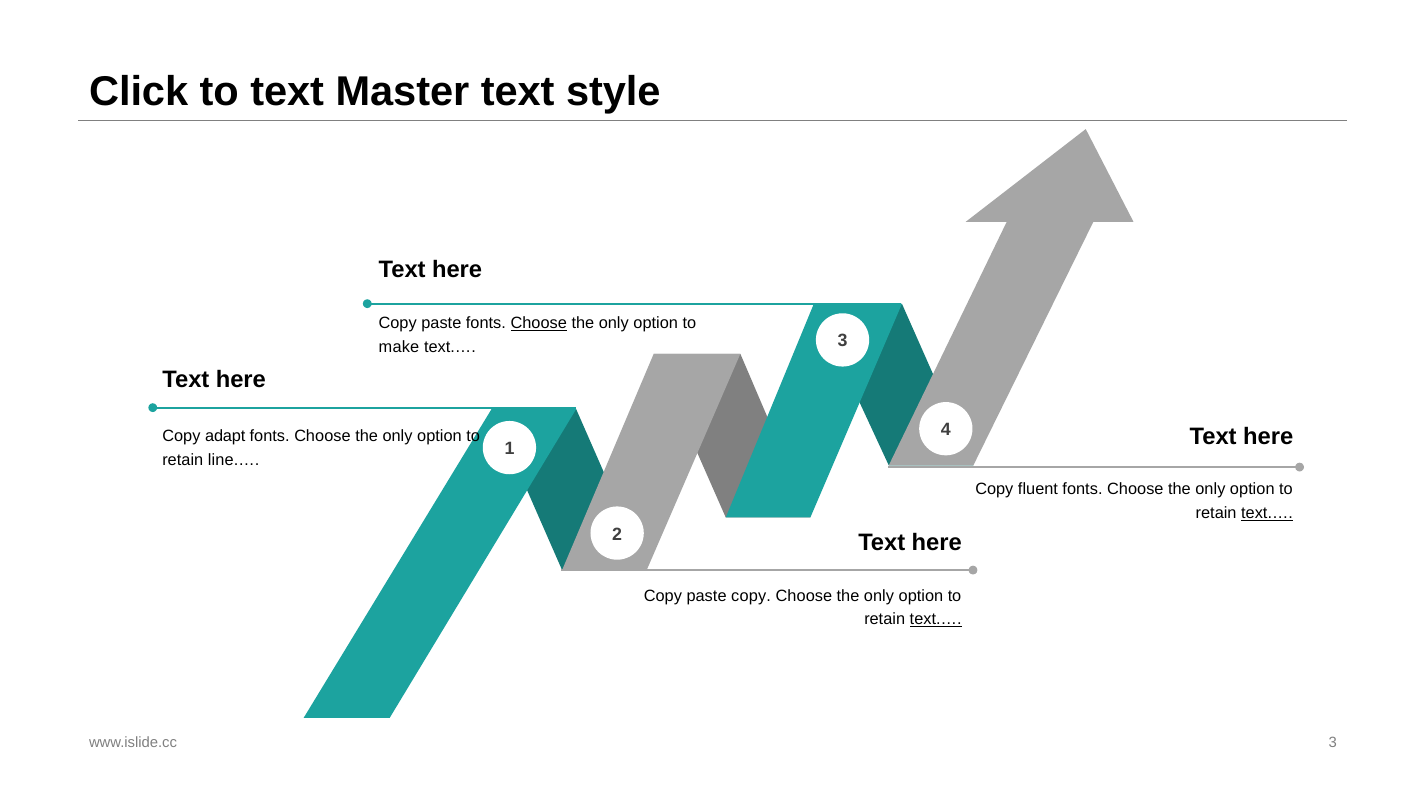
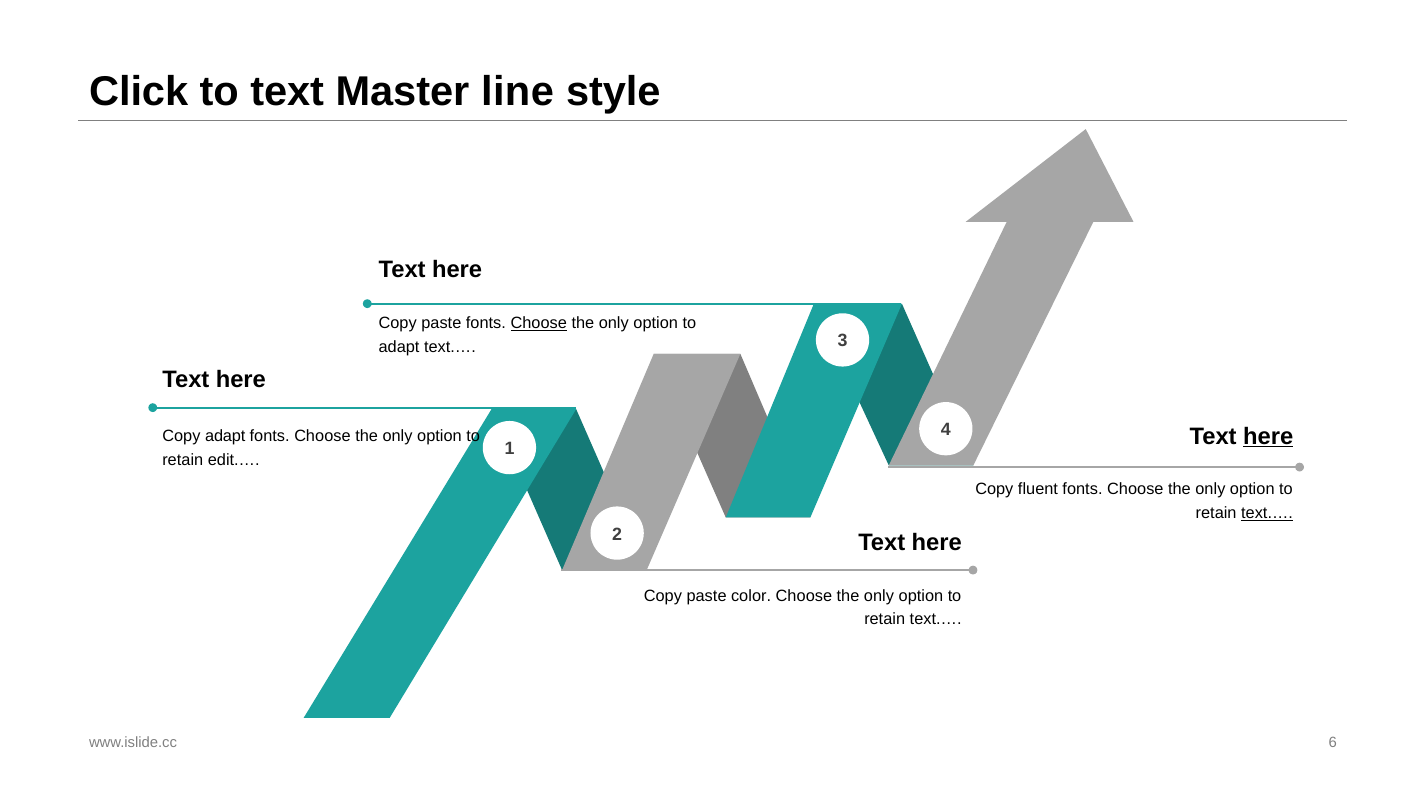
Master text: text -> line (517, 92)
make: make -> adapt (399, 347)
here underline: none -> present (1268, 436)
line.…: line.… -> edit.… (234, 460)
paste copy: copy -> color (751, 596)
text.… underline: present -> none (936, 619)
www.islide.cc 3: 3 -> 6 (1333, 743)
